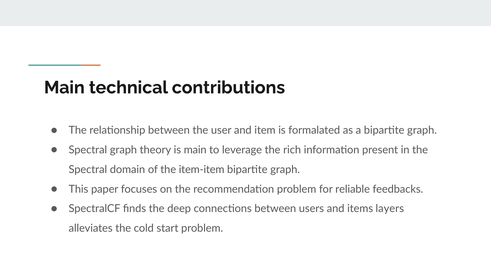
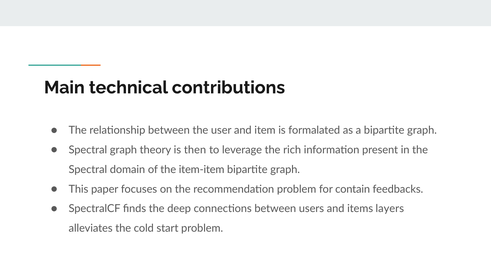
is main: main -> then (195, 150)
reliable: reliable -> contain (353, 189)
